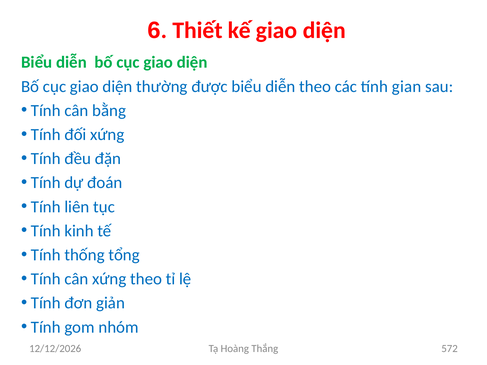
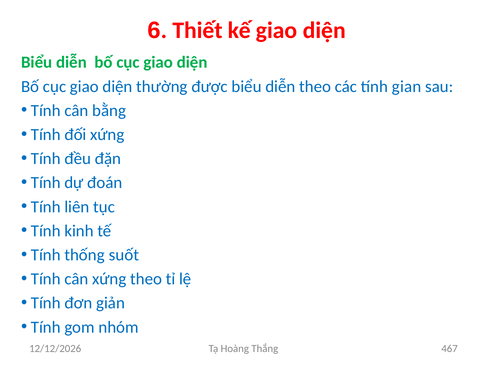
tổng: tổng -> suốt (124, 255)
572: 572 -> 467 (450, 349)
